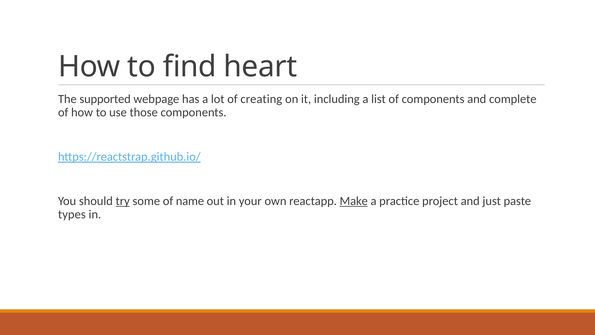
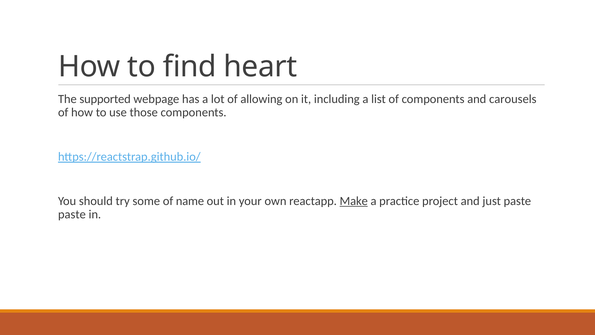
creating: creating -> allowing (261, 99)
complete: complete -> carousels (513, 99)
try underline: present -> none (123, 201)
types: types -> paste (72, 214)
